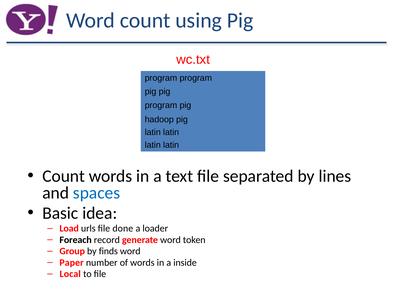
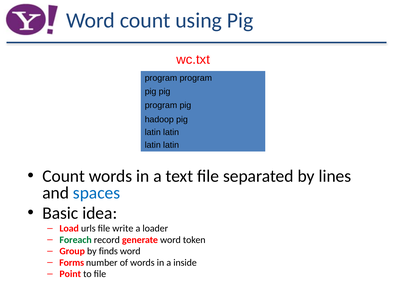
done: done -> write (123, 229)
Foreach colour: black -> green (76, 240)
Paper: Paper -> Forms (72, 263)
Local: Local -> Point (70, 275)
